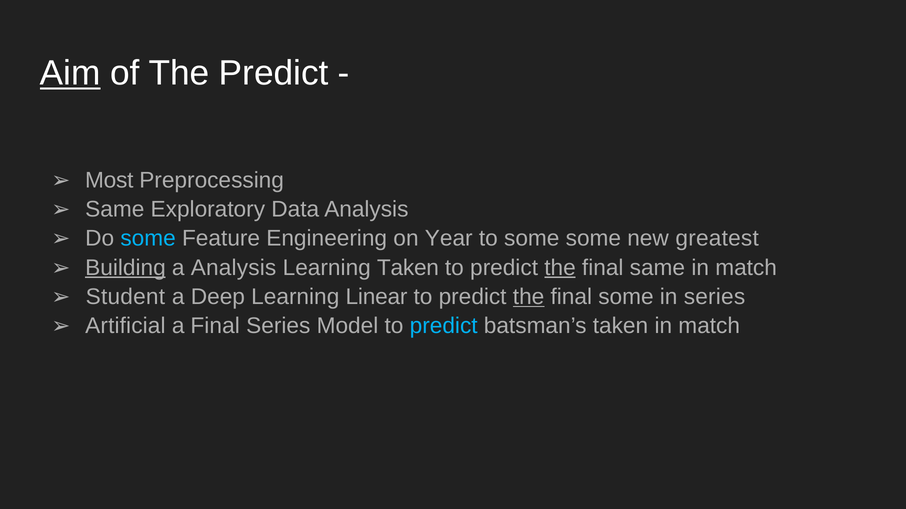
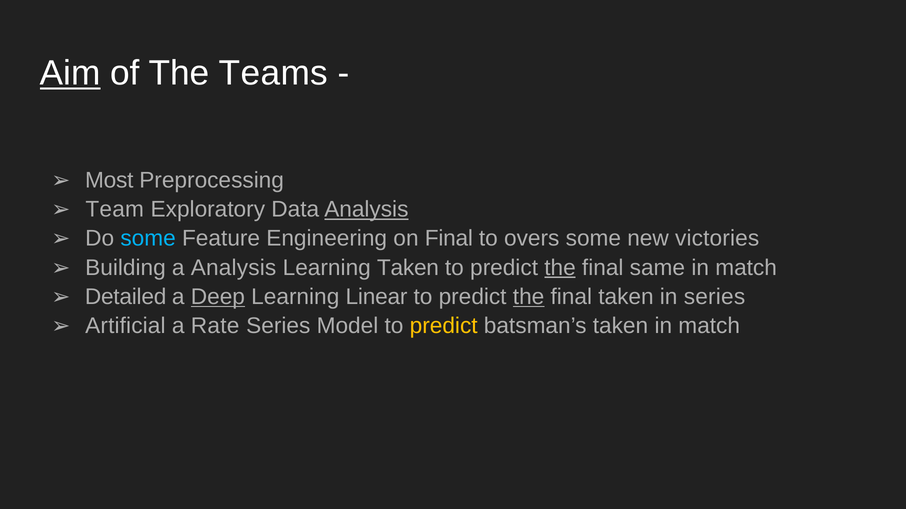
The Predict: Predict -> Teams (273, 73)
Same: Same -> Team (115, 210)
Analysis underline: none -> present (366, 210)
on Year: Year -> Final (449, 239)
to some: some -> overs (532, 239)
greatest: greatest -> victories (717, 239)
Building underline: present -> none (126, 268)
Student: Student -> Detailed (126, 297)
Deep underline: none -> present (218, 297)
final some: some -> taken (626, 297)
a Final: Final -> Rate (215, 326)
predict colour: light blue -> yellow (444, 326)
